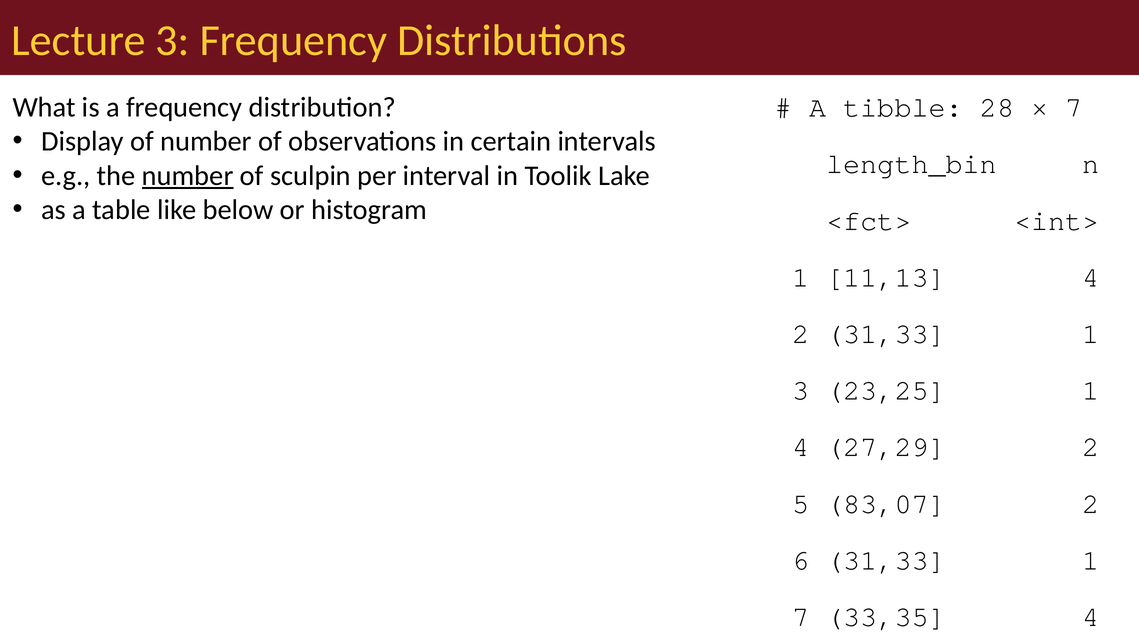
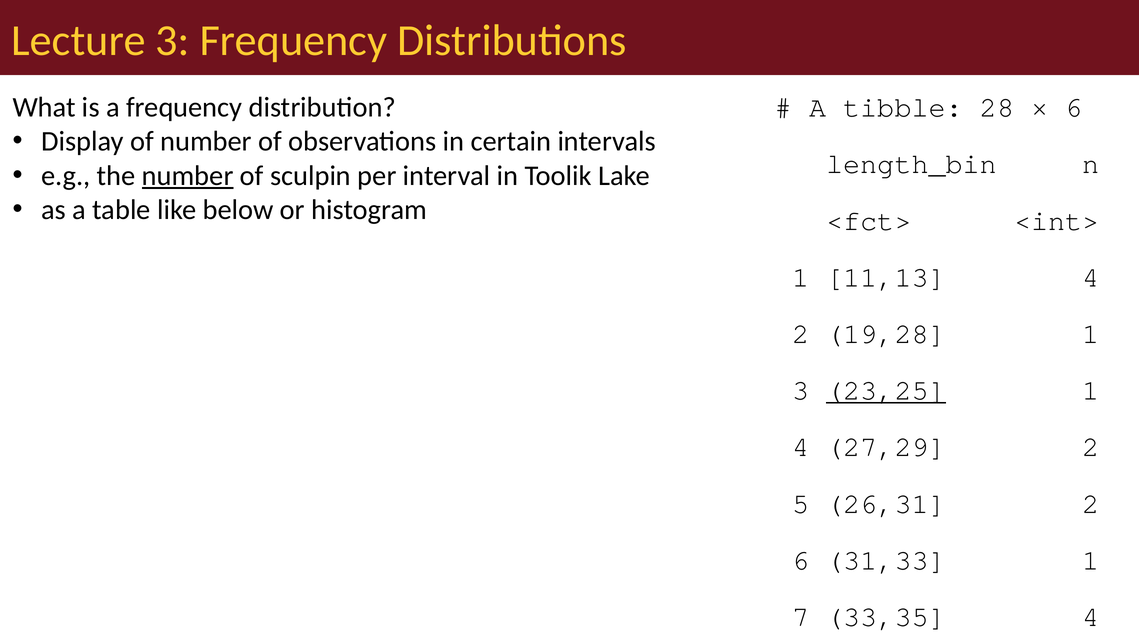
7: 7 -> 6 (1074, 107)
2 31,33: 31,33 -> 19,28 (886, 334)
23,25 underline: none -> present (886, 390)
83,07: 83,07 -> 26,31 (886, 503)
